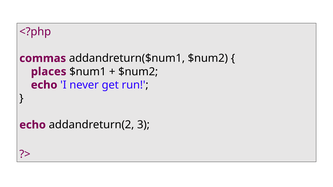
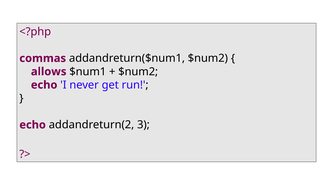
places: places -> allows (49, 72)
